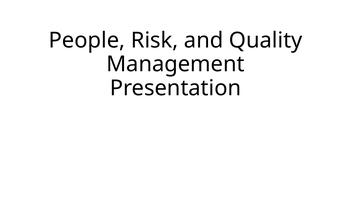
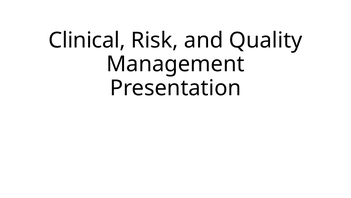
People: People -> Clinical (87, 40)
